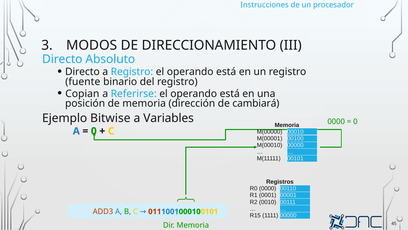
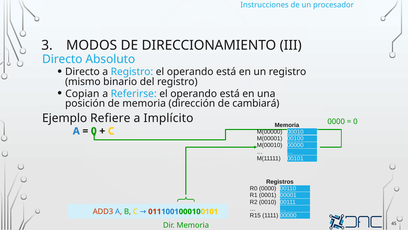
fuente: fuente -> mismo (83, 82)
Bitwise: Bitwise -> Refiere (110, 118)
Variables: Variables -> Implícito (168, 118)
